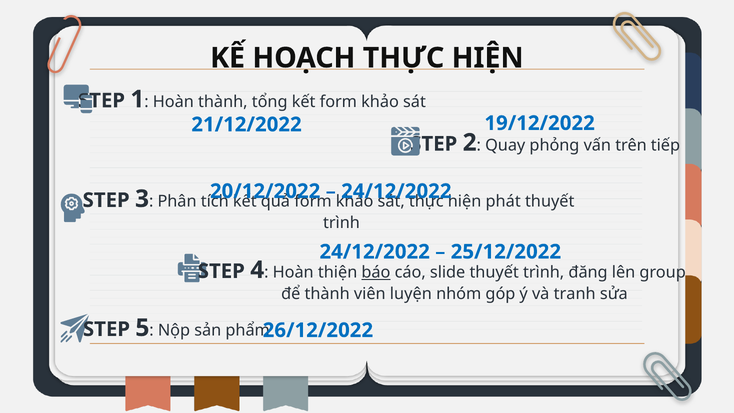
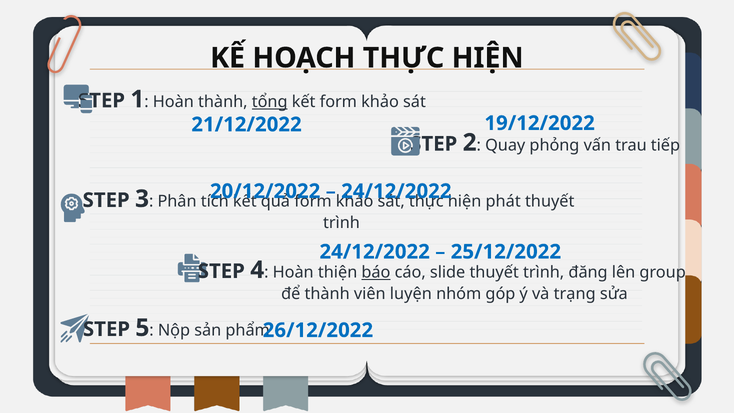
tổng underline: none -> present (270, 102)
trên: trên -> trau (631, 145)
tranh: tranh -> trạng (575, 294)
